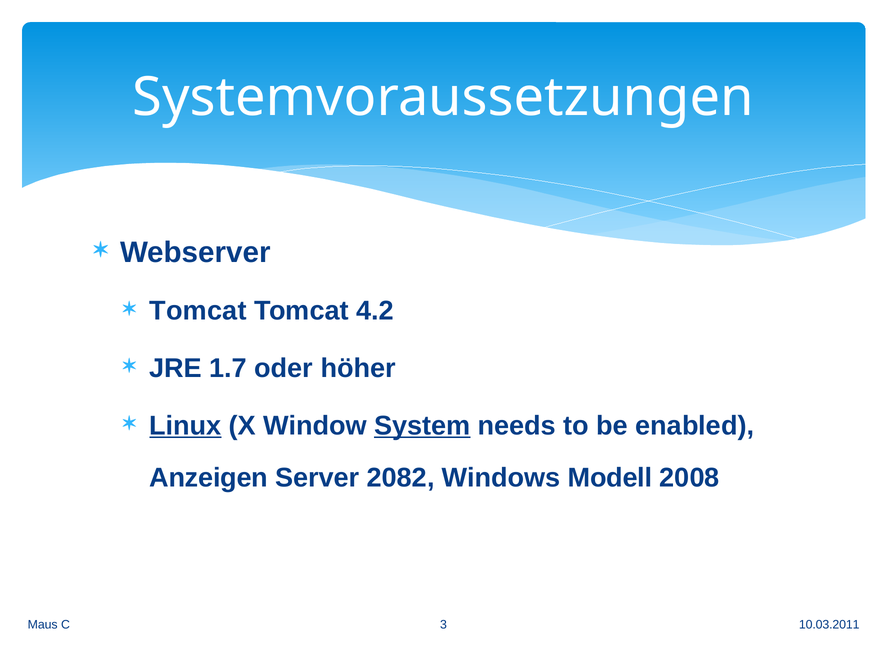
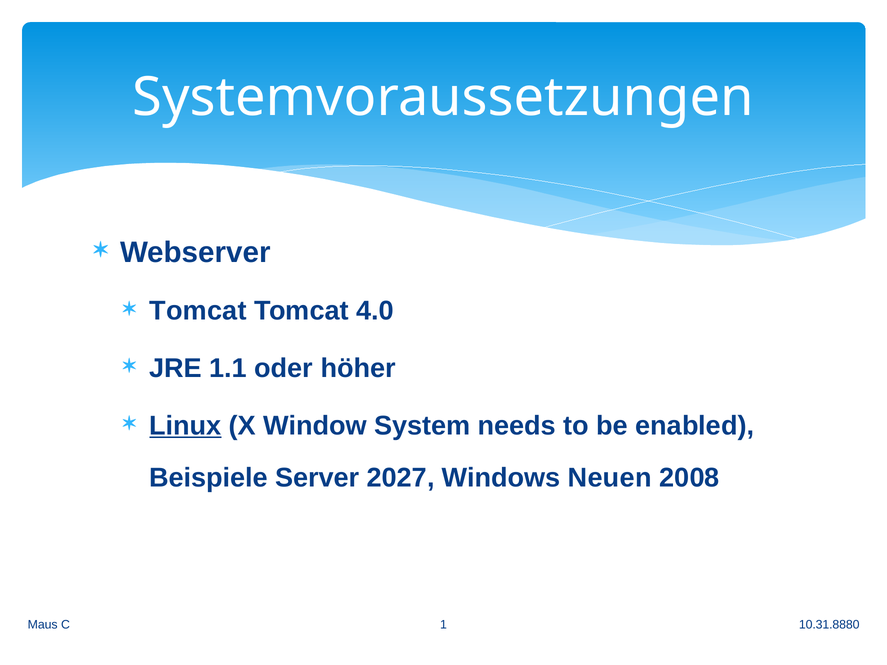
4.2: 4.2 -> 4.0 (375, 311)
1.7: 1.7 -> 1.1 (228, 368)
System underline: present -> none (422, 426)
Anzeigen: Anzeigen -> Beispiele (209, 478)
2082: 2082 -> 2027 (401, 478)
Modell: Modell -> Neuen (610, 478)
3: 3 -> 1 (444, 625)
10.03.2011: 10.03.2011 -> 10.31.8880 (829, 625)
